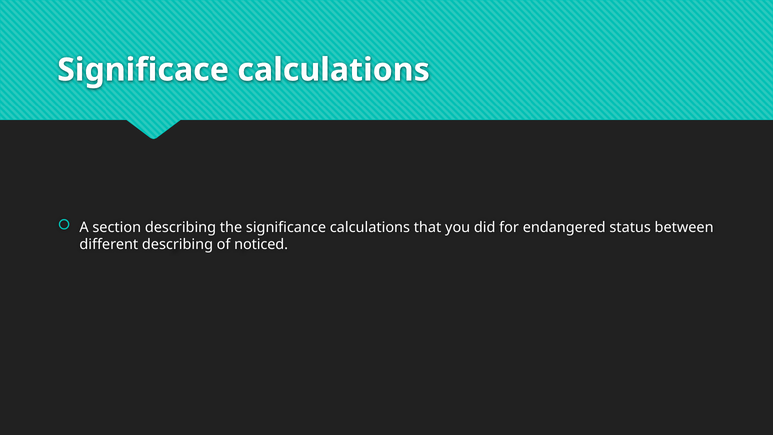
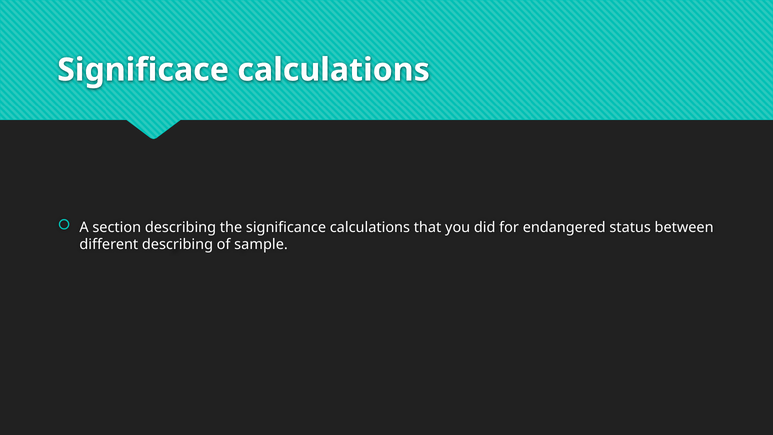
noticed: noticed -> sample (261, 245)
